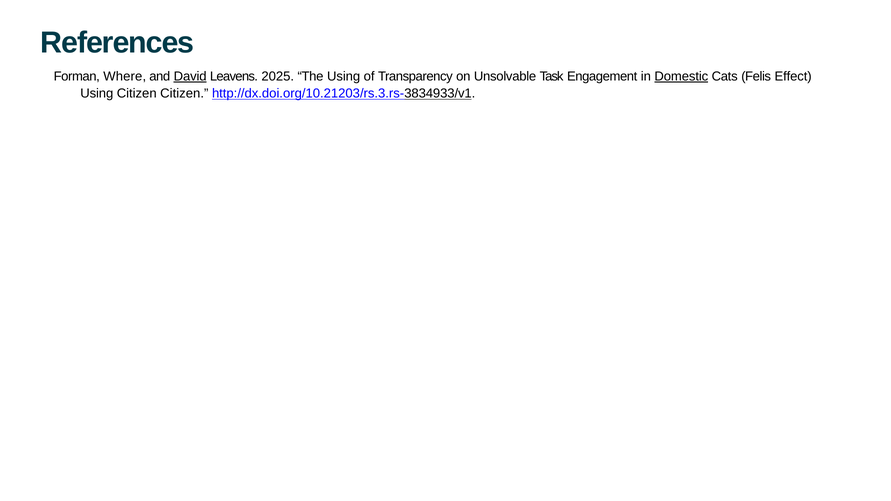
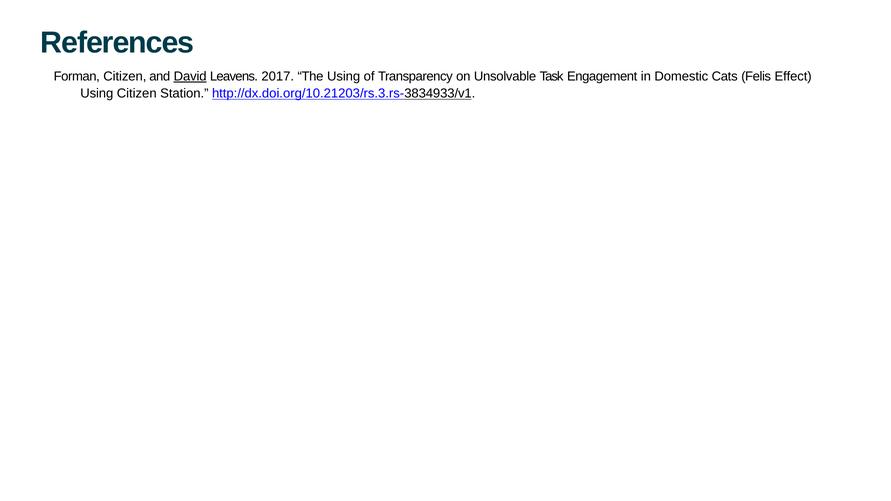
Forman Where: Where -> Citizen (125, 77)
2025: 2025 -> 2017 (278, 77)
Domestic underline: present -> none (681, 77)
Citizen Citizen: Citizen -> Station (184, 93)
